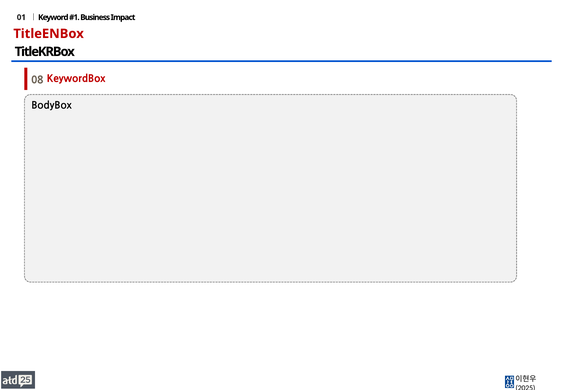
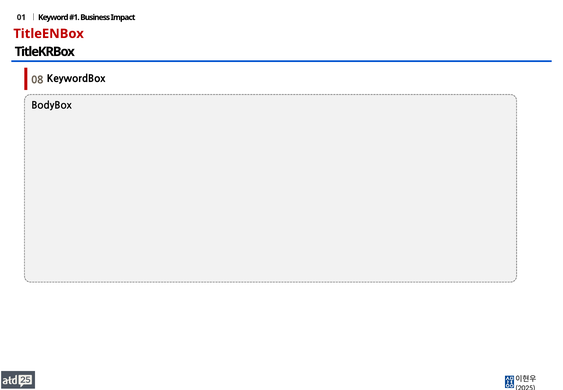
KeywordBox colour: red -> black (76, 79)
